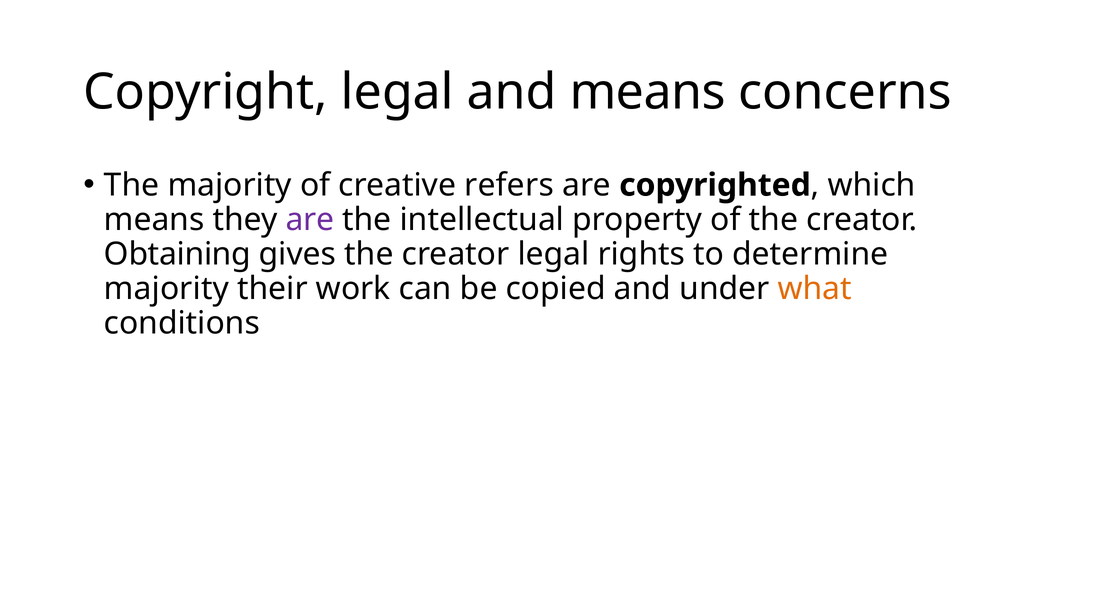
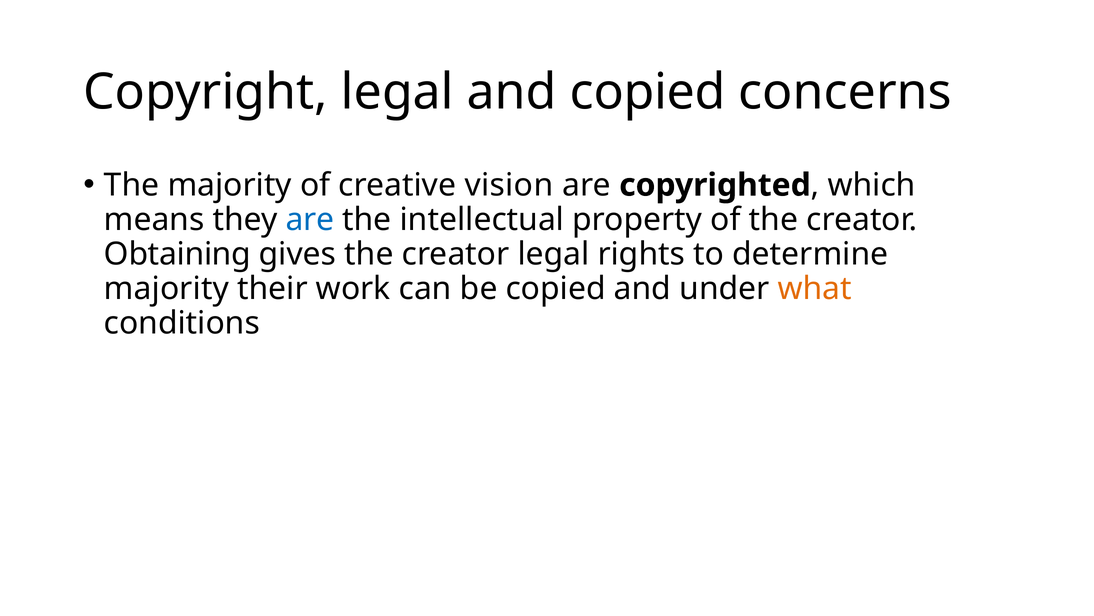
and means: means -> copied (648, 92)
refers: refers -> vision (509, 185)
are colour: purple -> blue (310, 219)
